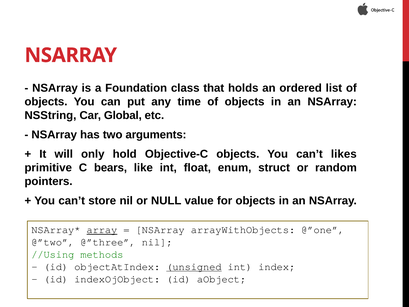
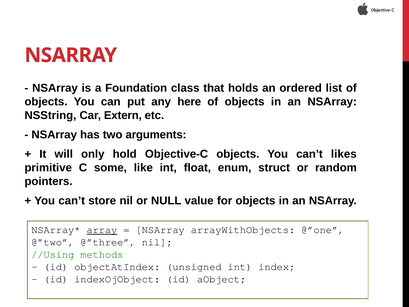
time: time -> here (189, 102)
Global: Global -> Extern (123, 115)
bears: bears -> some (110, 168)
unsigned underline: present -> none (194, 267)
